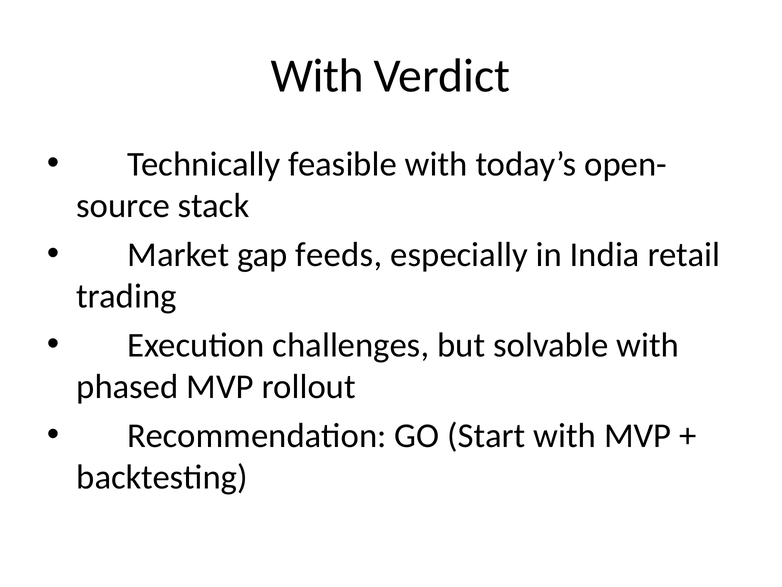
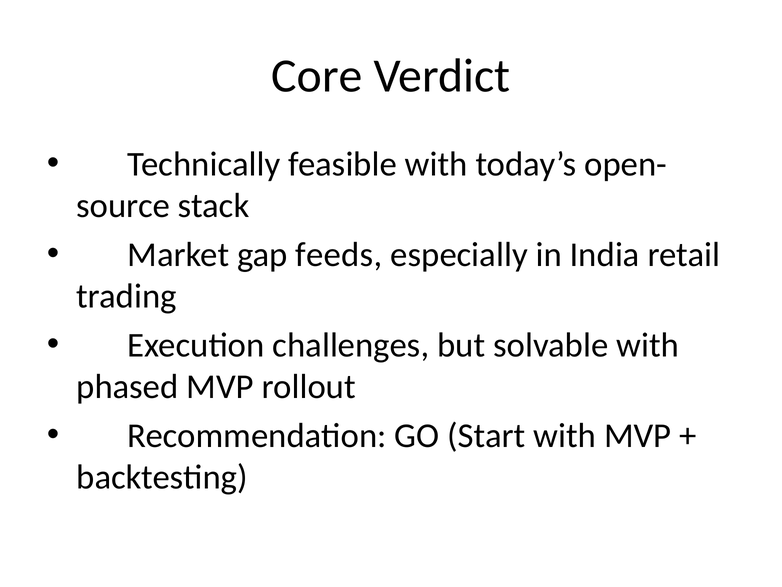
With: With -> Core (317, 76)
